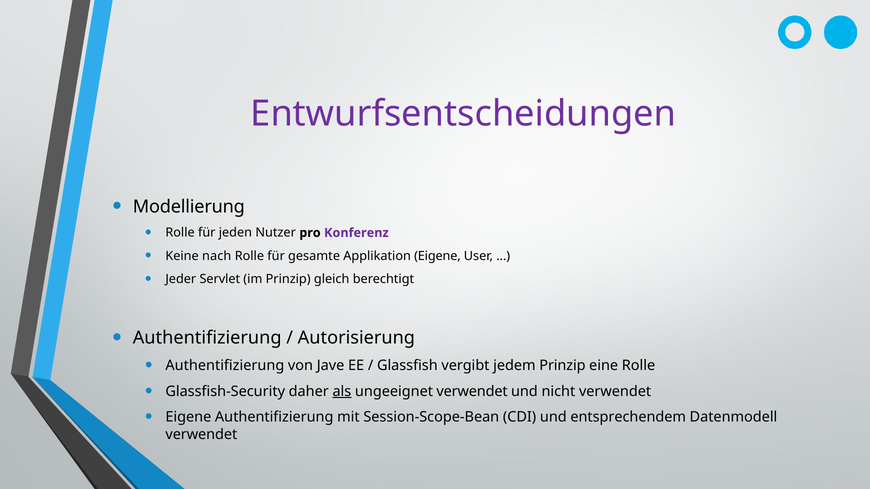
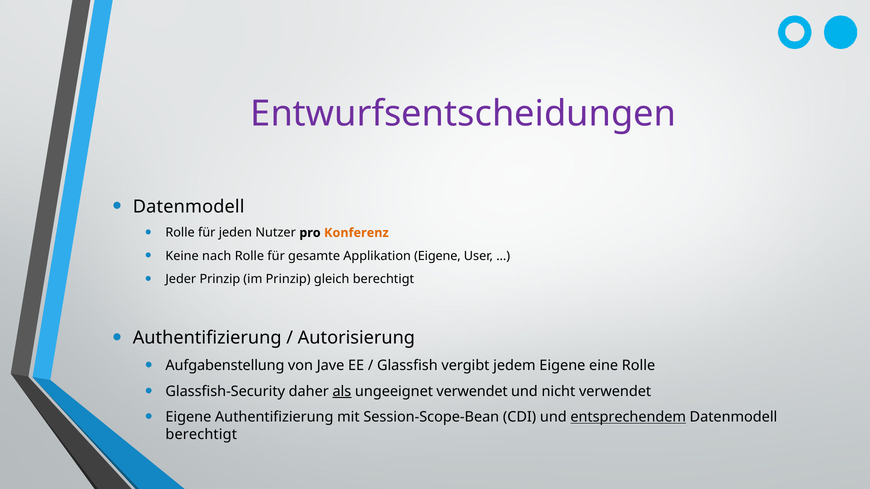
Modellierung: Modellierung -> Datenmodell (189, 207)
Konferenz colour: purple -> orange (356, 233)
Jeder Servlet: Servlet -> Prinzip (220, 279)
Authentifizierung: Authentifizierung -> Aufgabenstellung (225, 366)
jedem Prinzip: Prinzip -> Eigene (562, 366)
entsprechendem underline: none -> present (628, 417)
verwendet: verwendet -> berechtigt (201, 435)
